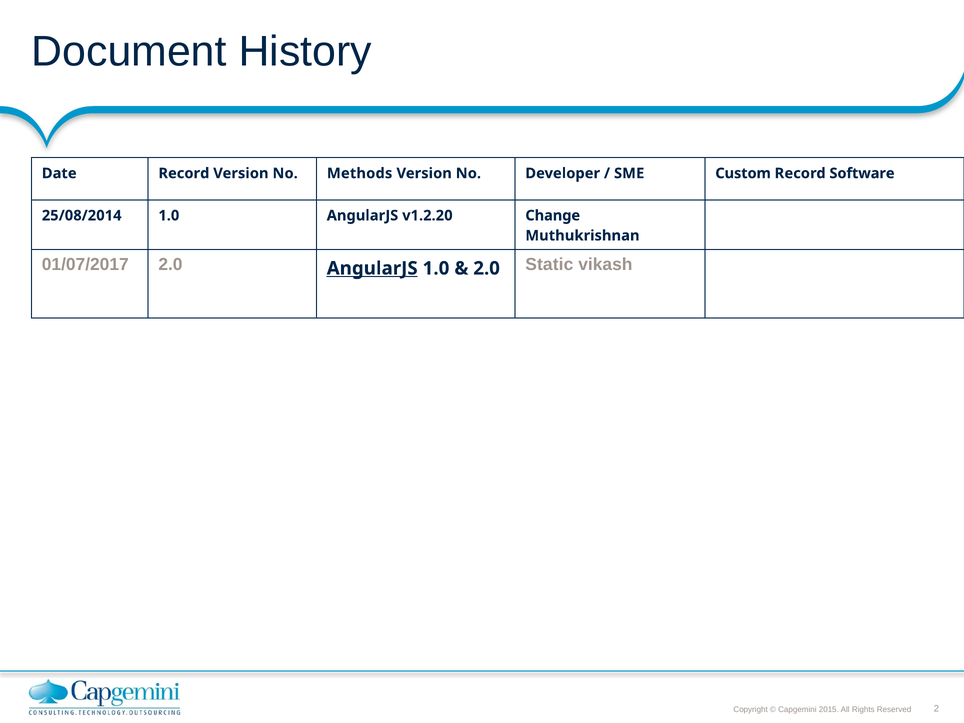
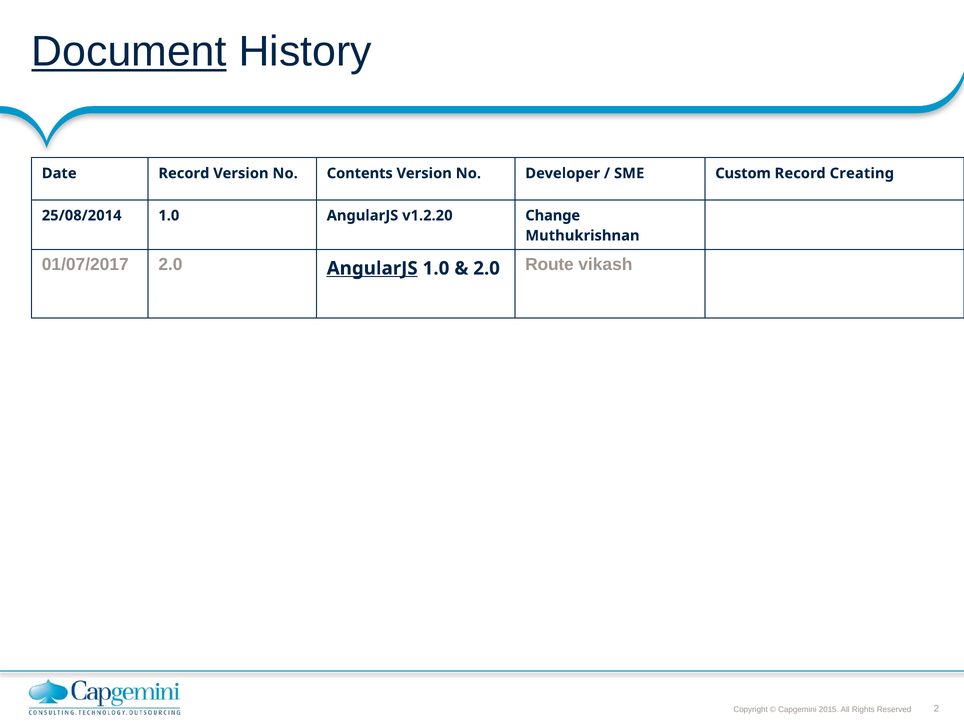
Document underline: none -> present (129, 52)
Methods: Methods -> Contents (360, 173)
Software: Software -> Creating (862, 173)
Static: Static -> Route (550, 264)
